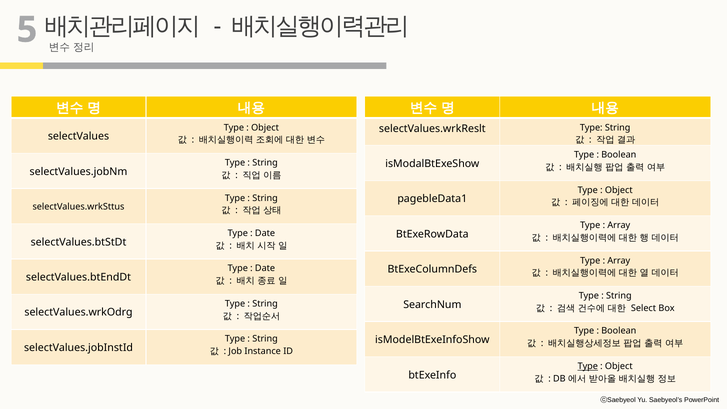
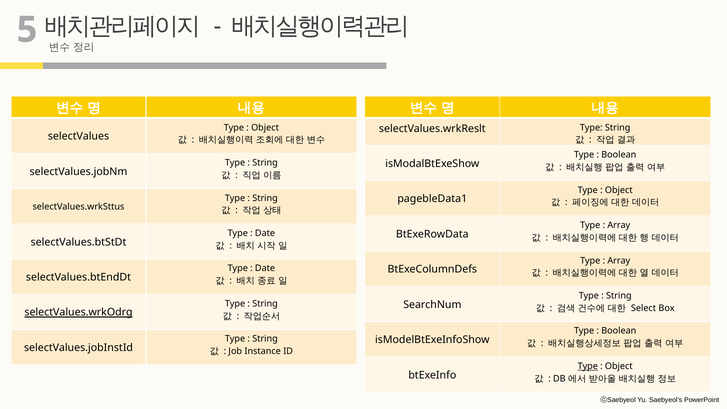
selectValues.wrkOdrg underline: none -> present (79, 312)
